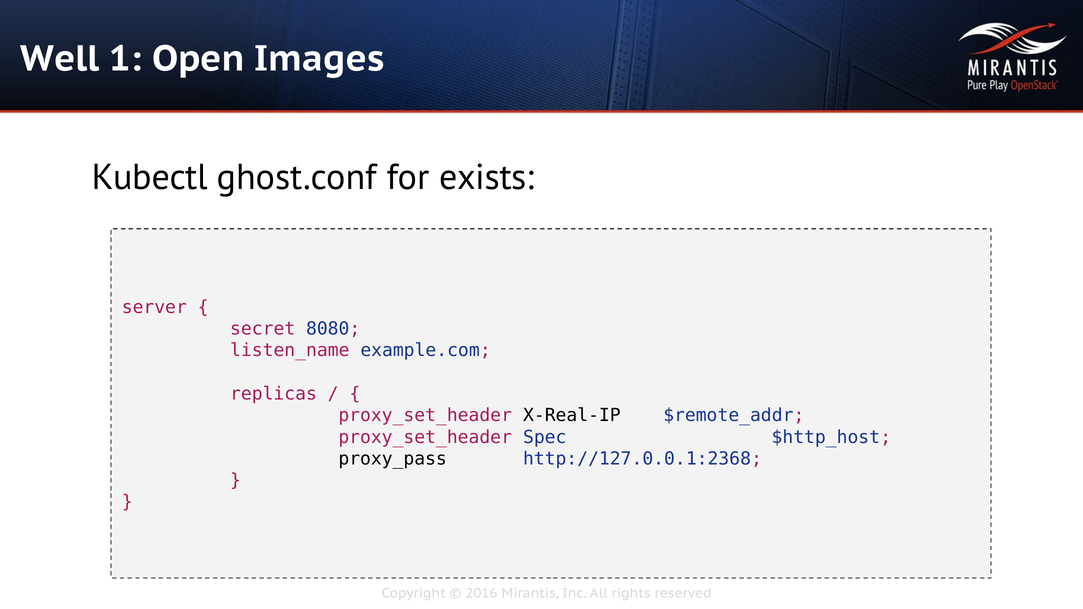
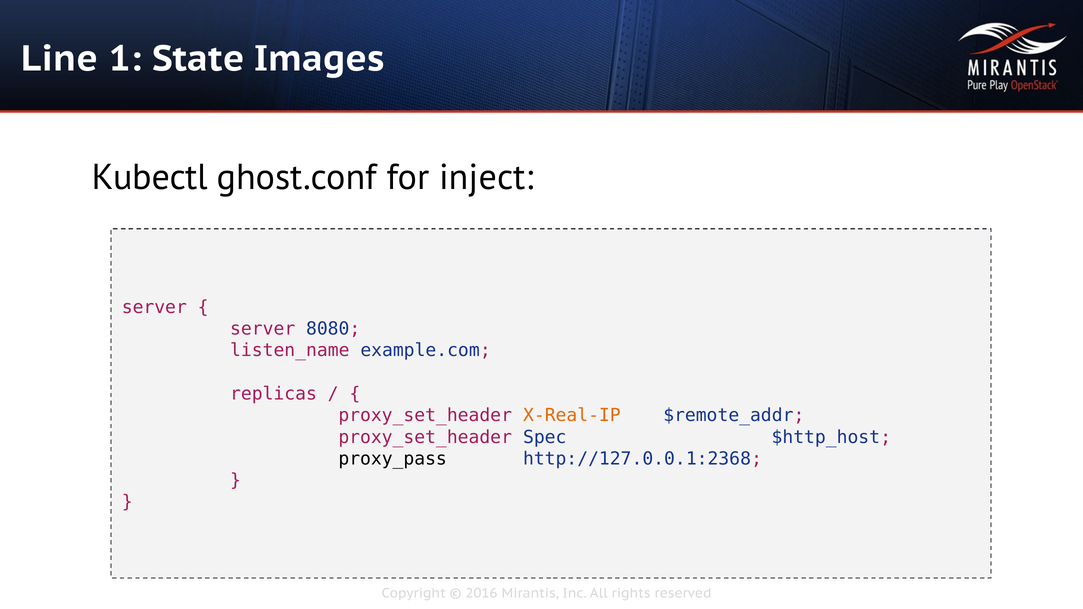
Well: Well -> Line (60, 59)
Open: Open -> State (198, 59)
exists: exists -> inject (486, 177)
secret: secret -> server (263, 329)
X-Real-IP colour: black -> orange (572, 416)
